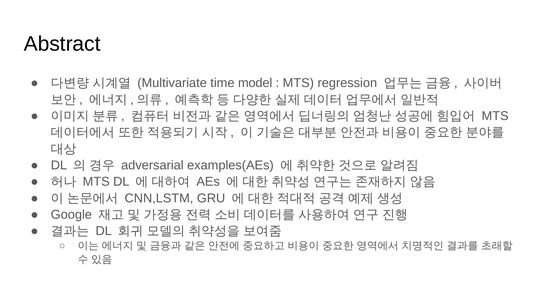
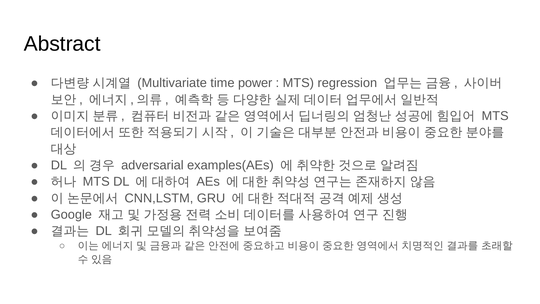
model: model -> power (255, 83)
